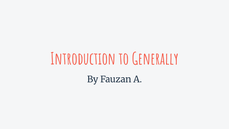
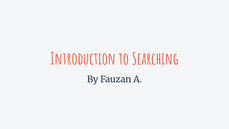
Generally: Generally -> Searching (155, 59)
